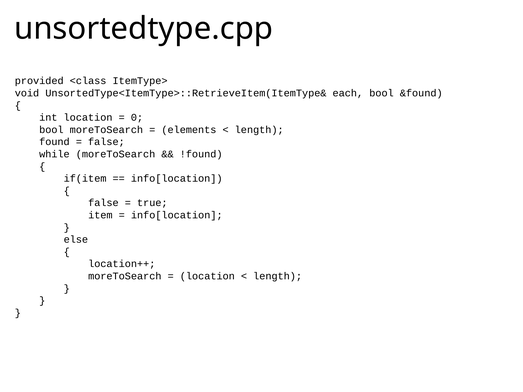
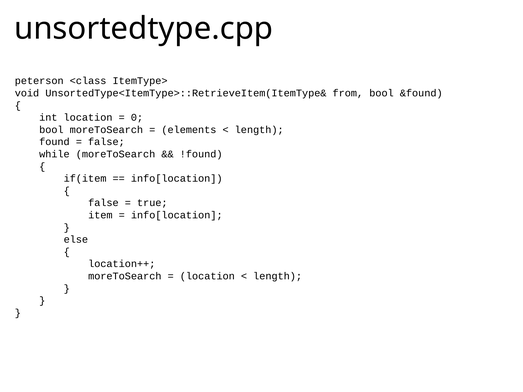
provided: provided -> peterson (39, 81)
each: each -> from (348, 93)
